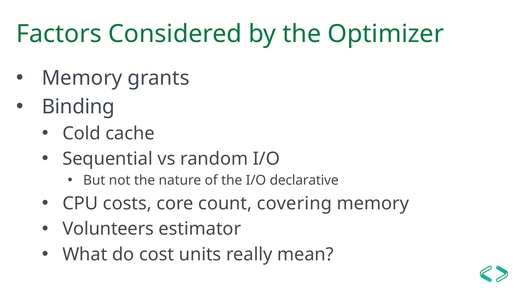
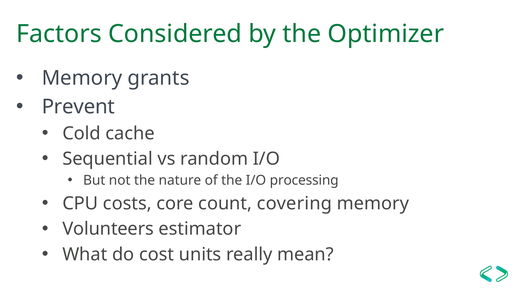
Binding: Binding -> Prevent (78, 107)
declarative: declarative -> processing (304, 181)
